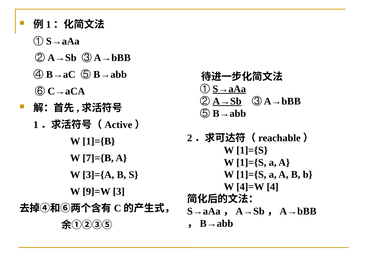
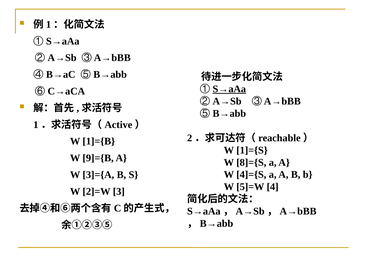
A→Sb underline: present -> none (227, 101)
7]={B: 7]={B -> 9]={B (98, 158)
1]={S: 1]={S -> 8]={S (251, 163)
1]={S: 1]={S -> 4]={S (251, 175)
4]=W: 4]=W -> 5]=W (250, 187)
9]=W: 9]=W -> 2]=W (96, 192)
